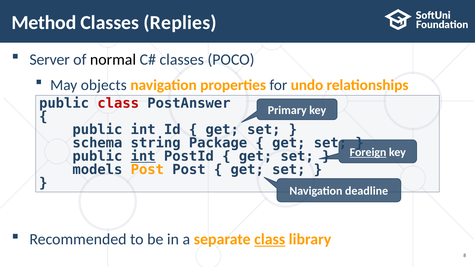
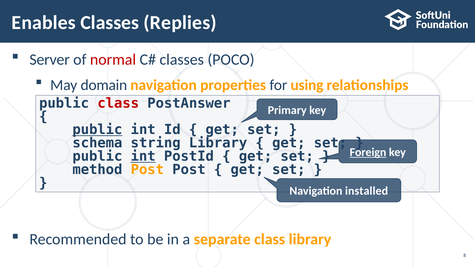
Method: Method -> Enables (44, 23)
normal colour: black -> red (113, 60)
objects: objects -> domain (104, 85)
undo: undo -> using (307, 85)
public underline: none -> present (97, 130)
string Package: Package -> Library (218, 143)
models: models -> method (97, 170)
deadline: deadline -> installed (367, 191)
class underline: present -> none (270, 240)
